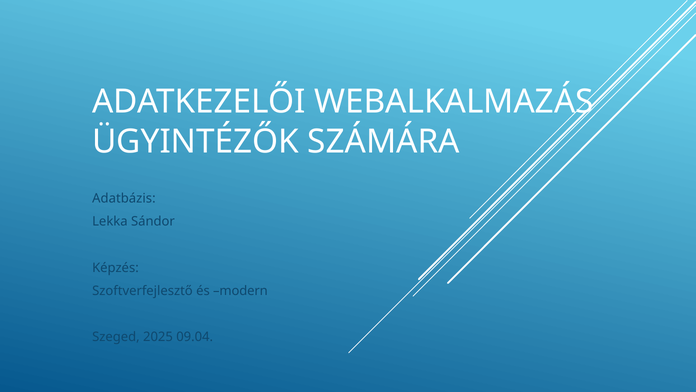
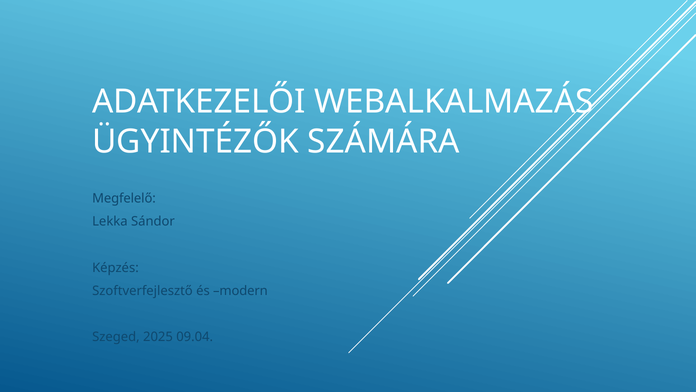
Adatbázis: Adatbázis -> Megfelelő (124, 198)
